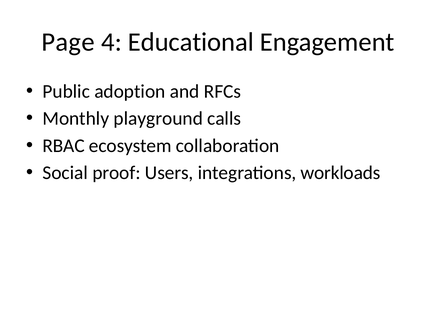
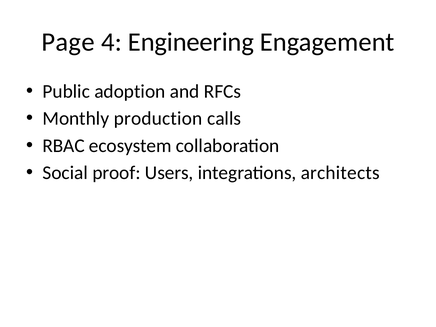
Educational: Educational -> Engineering (191, 42)
playground: playground -> production (158, 119)
workloads: workloads -> architects (340, 173)
